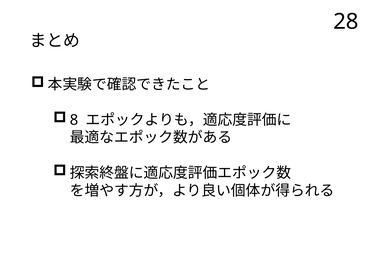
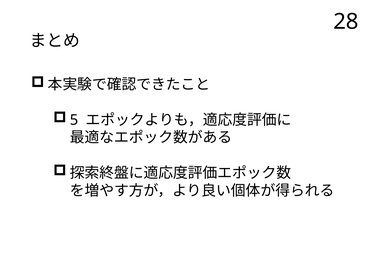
8: 8 -> 5 (74, 120)
